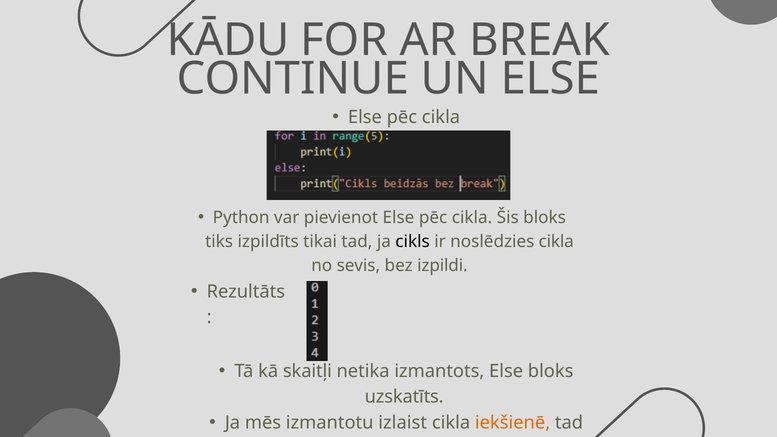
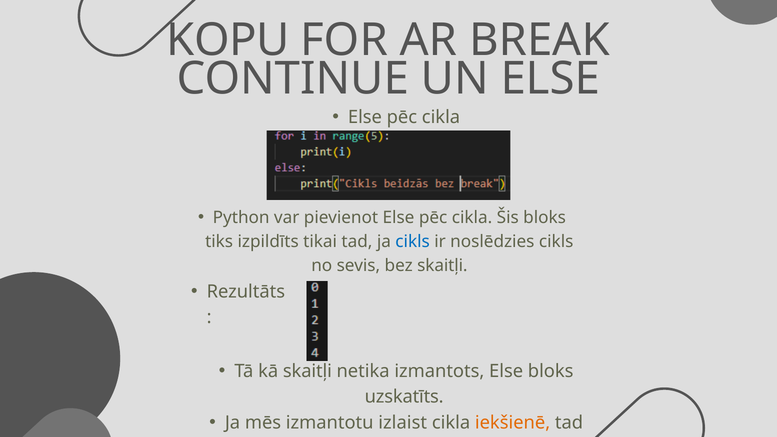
KĀDU: KĀDU -> KOPU (228, 40)
cikls colour: black -> blue (413, 242)
noslēdzies cikla: cikla -> cikls (556, 242)
bez izpildi: izpildi -> skaitļi (442, 266)
